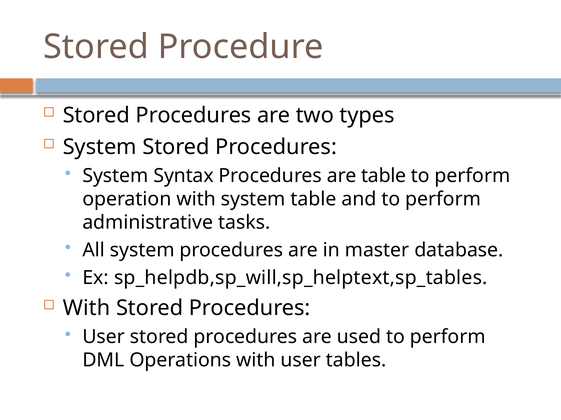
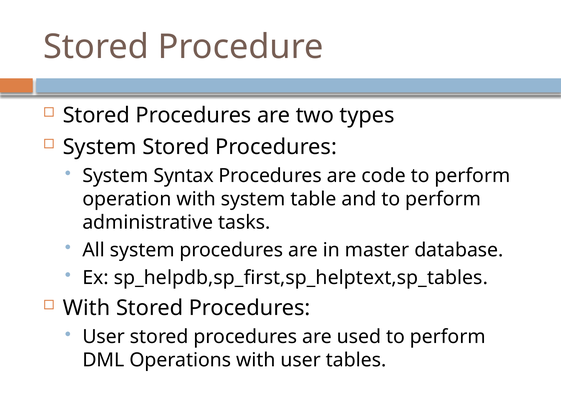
are table: table -> code (384, 176)
sp_helpdb,sp_will,sp_helptext,sp_tables: sp_helpdb,sp_will,sp_helptext,sp_tables -> sp_helpdb,sp_first,sp_helptext,sp_tables (301, 278)
